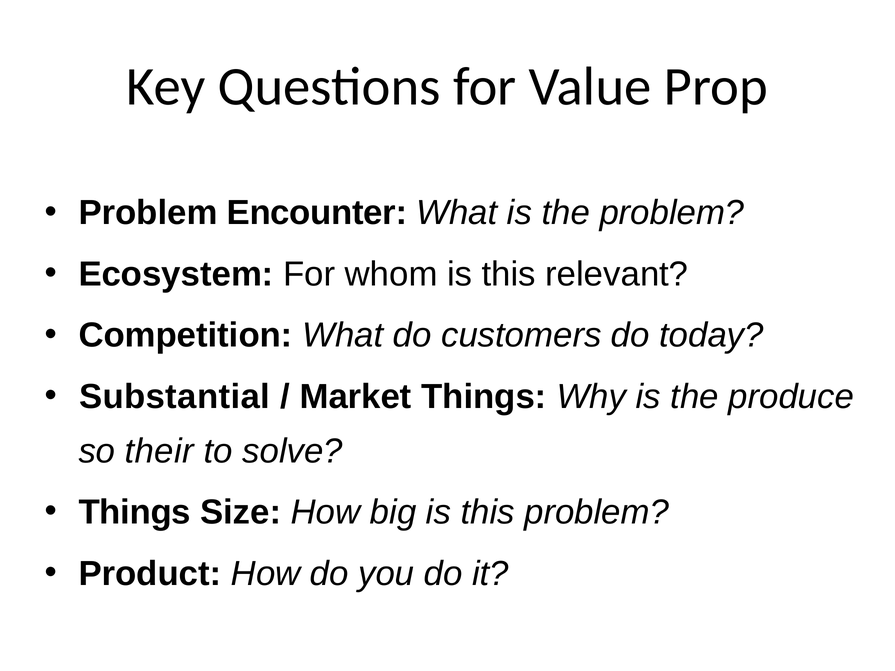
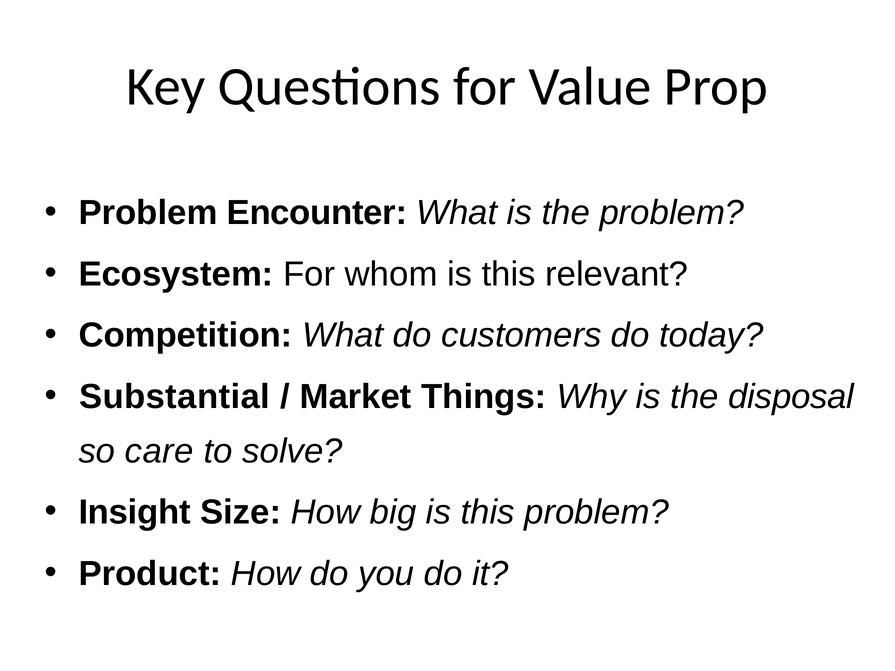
produce: produce -> disposal (791, 397)
their: their -> care (159, 451)
Things: Things -> Insight (135, 512)
